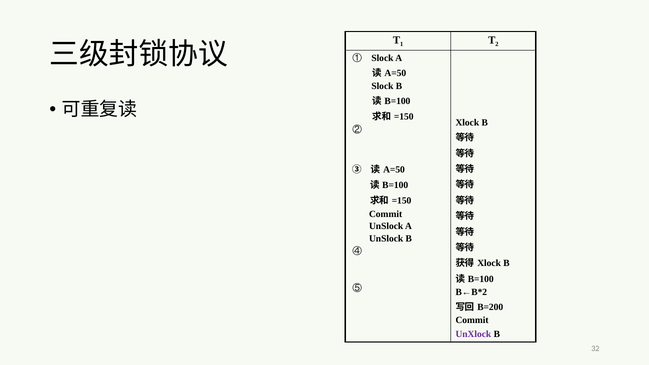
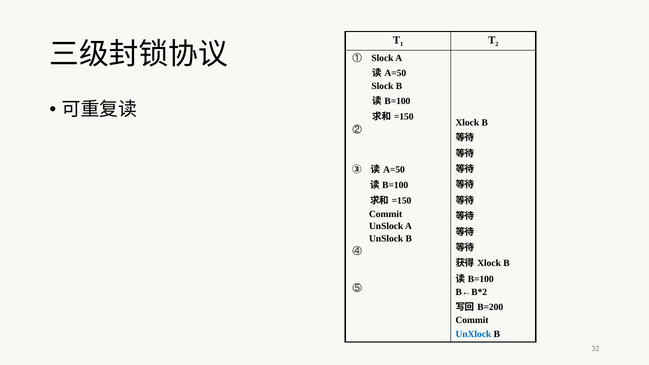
UnXlock colour: purple -> blue (473, 334)
